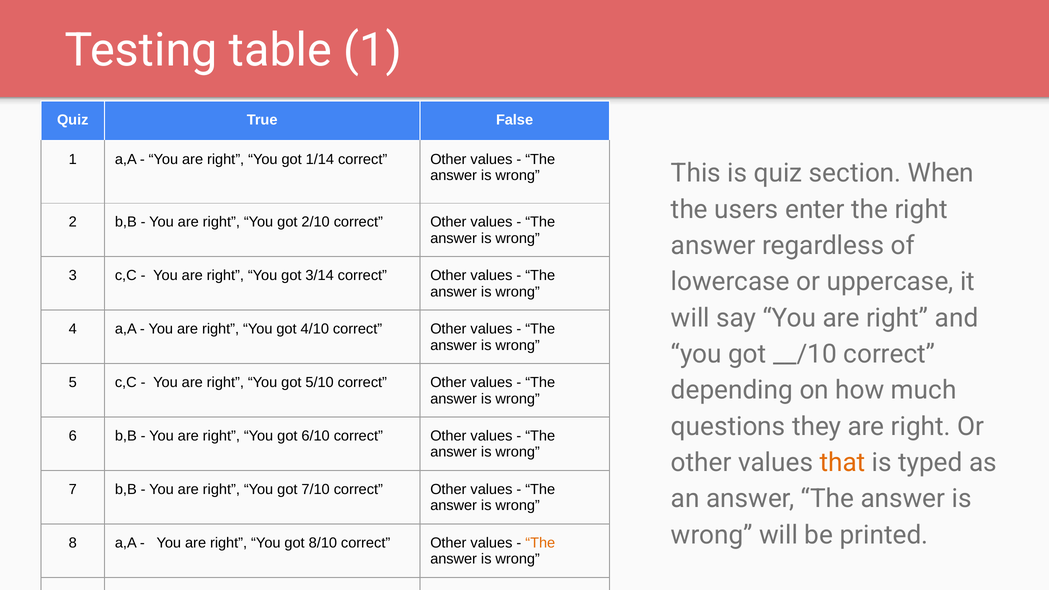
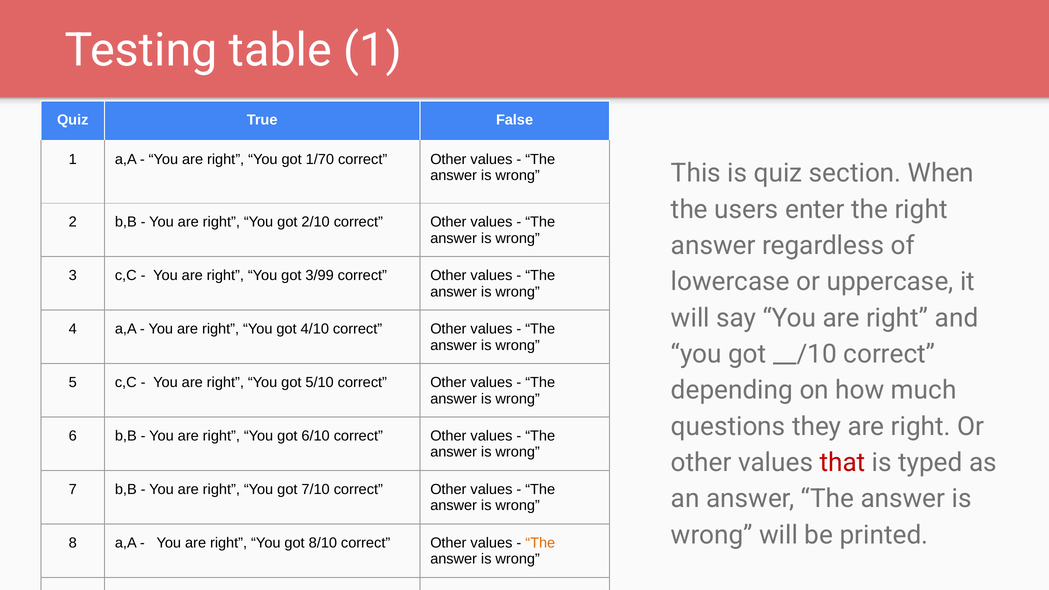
1/14: 1/14 -> 1/70 (320, 159)
3/14: 3/14 -> 3/99 (320, 276)
that colour: orange -> red (843, 463)
